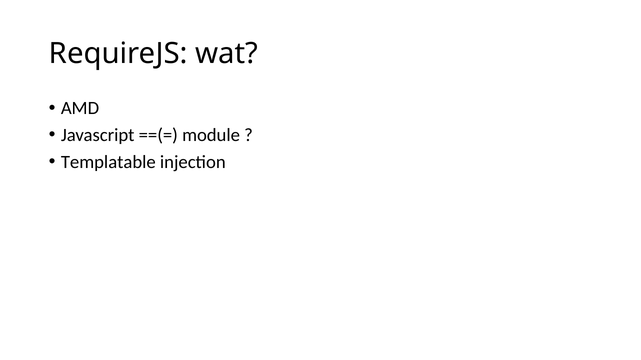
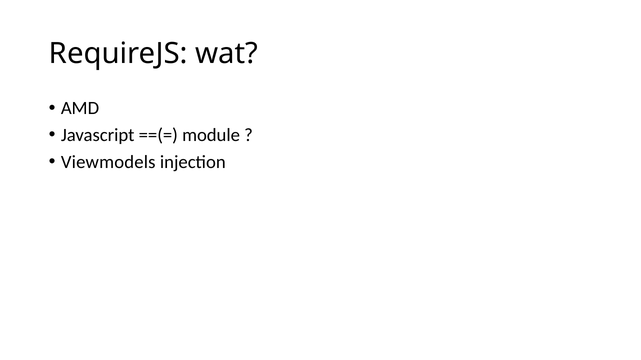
Templatable: Templatable -> Viewmodels (108, 162)
